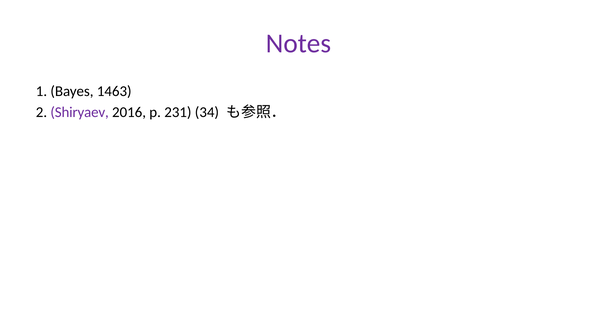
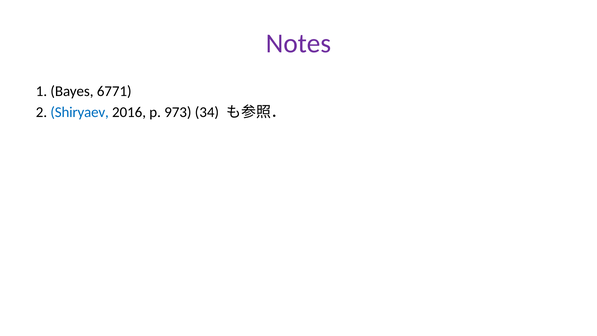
1463: 1463 -> 6771 (114, 91)
Shiryaev colour: purple -> blue (80, 112)
231: 231 -> 973 (178, 112)
